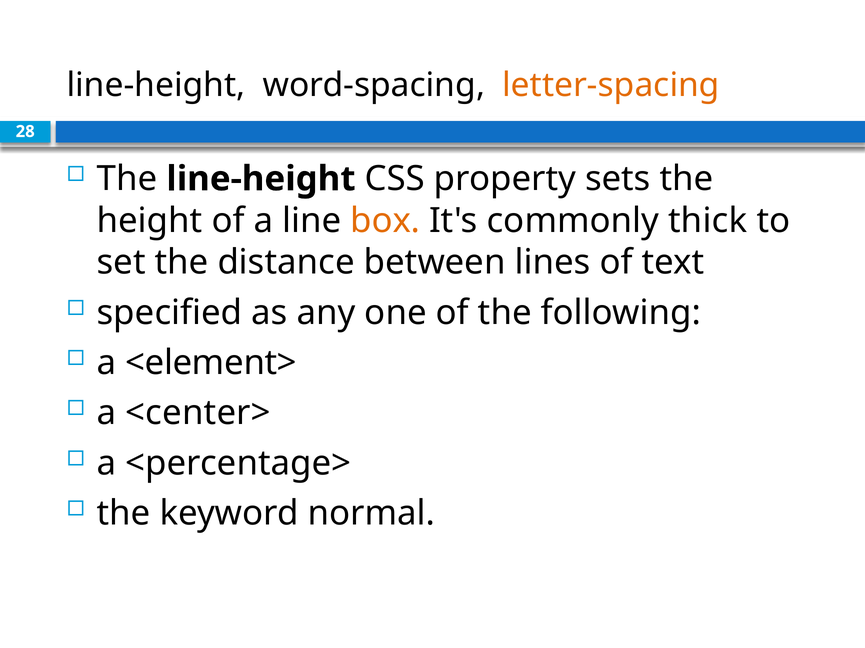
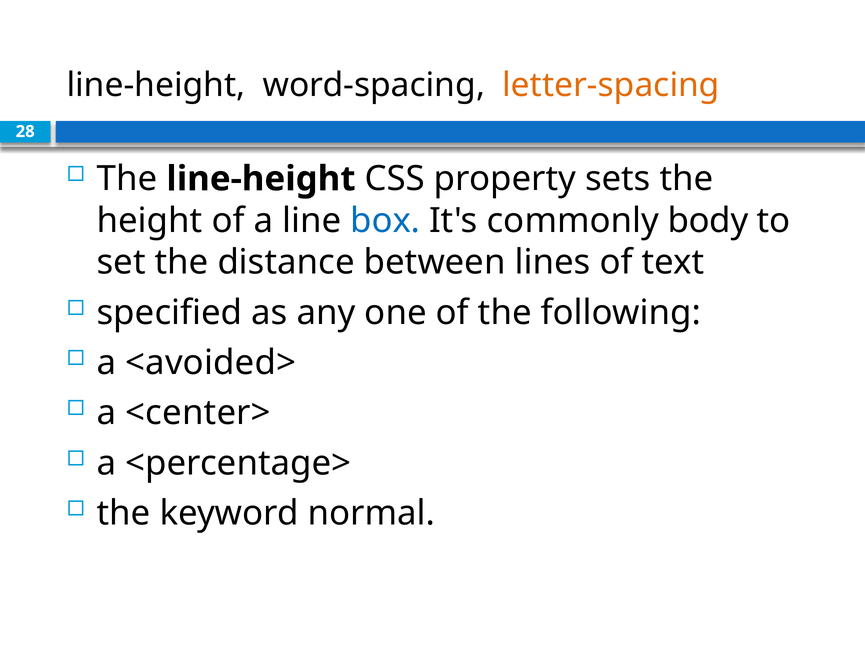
box colour: orange -> blue (385, 221)
thick: thick -> body (708, 221)
<element>: <element> -> <avoided> (211, 363)
